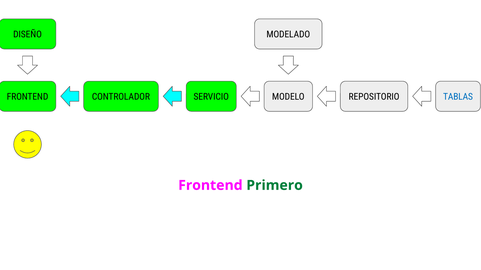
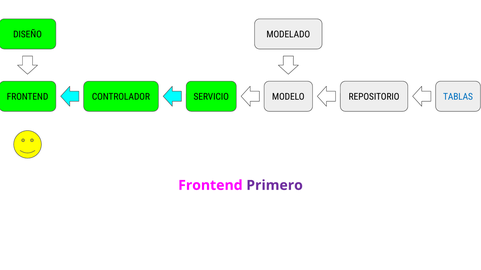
Primero colour: green -> purple (275, 186)
